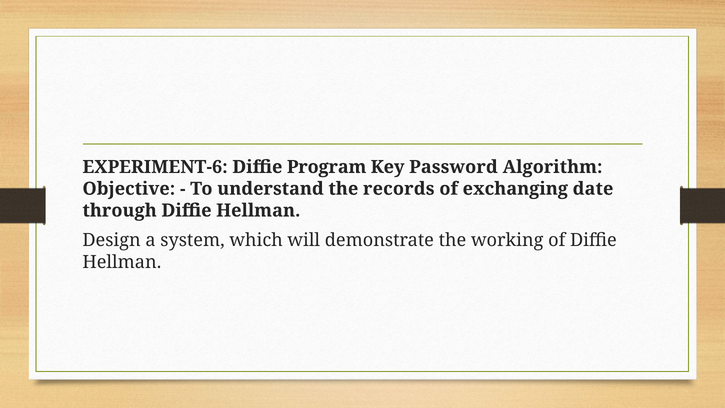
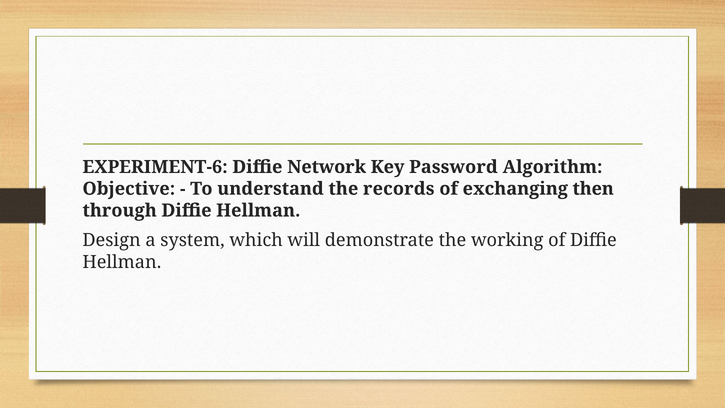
Program: Program -> Network (327, 167)
date: date -> then (593, 189)
